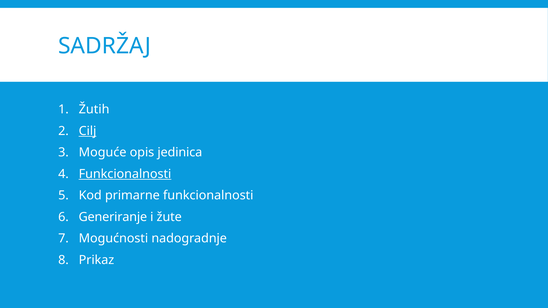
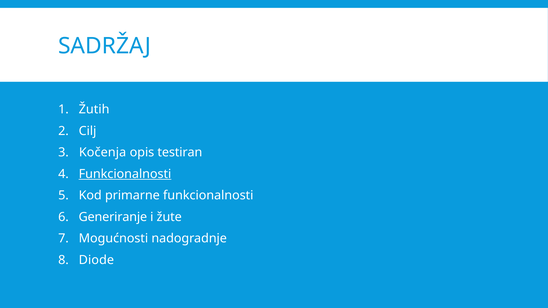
Cilj underline: present -> none (88, 131)
Moguće: Moguće -> Kočenja (103, 153)
jedinica: jedinica -> testiran (180, 153)
Prikaz: Prikaz -> Diode (96, 260)
